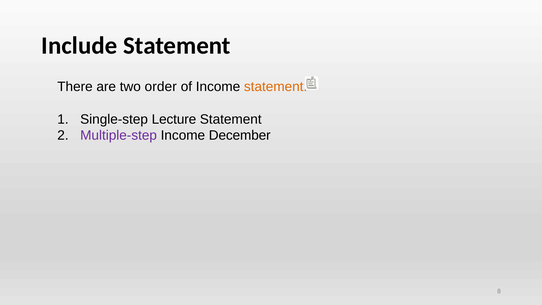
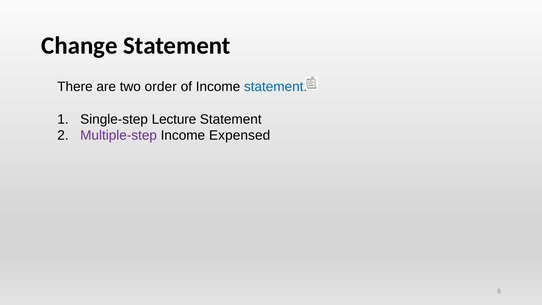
Include: Include -> Change (79, 46)
statement colour: orange -> blue (276, 87)
December: December -> Expensed (240, 135)
